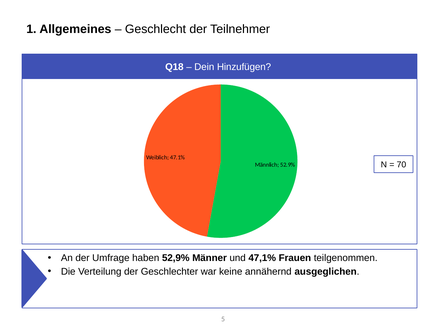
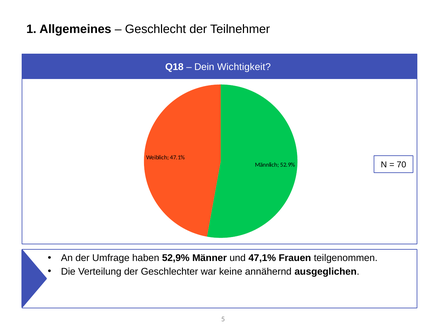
Hinzufügen: Hinzufügen -> Wichtigkeit (244, 67)
